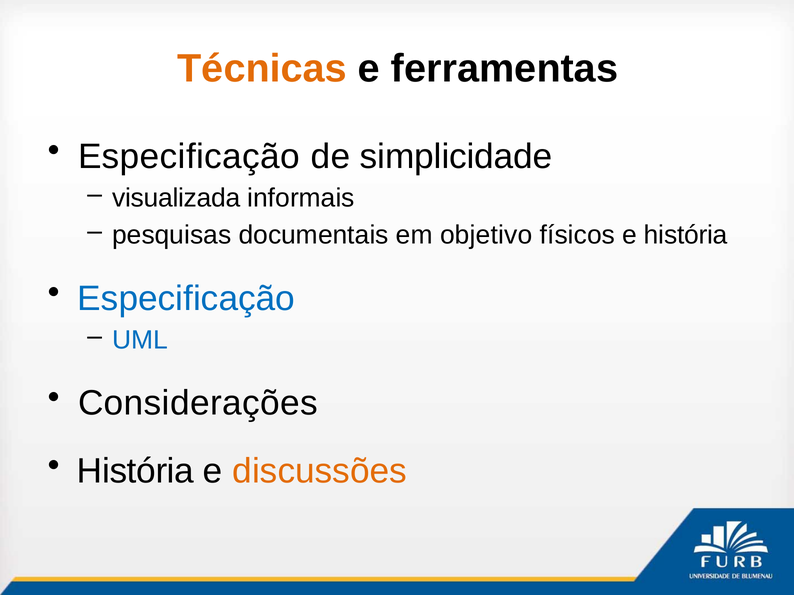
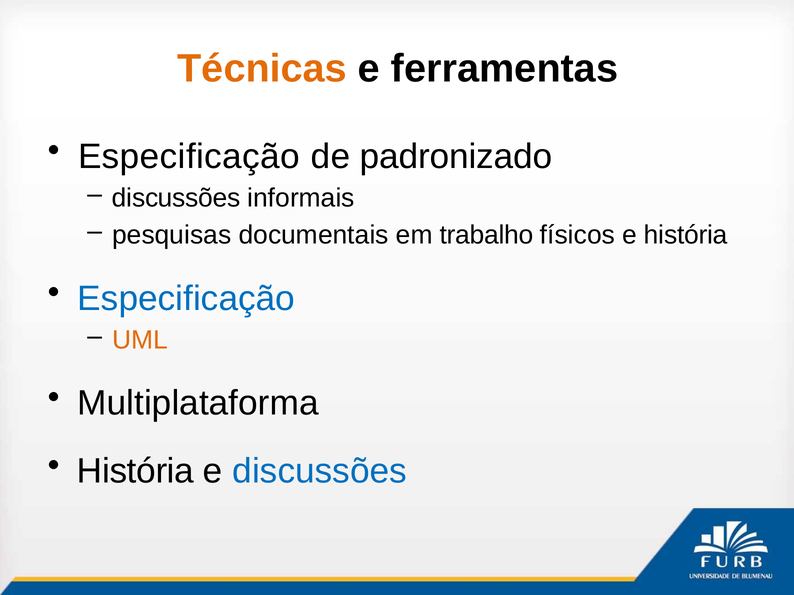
simplicidade: simplicidade -> padronizado (456, 157)
visualizada: visualizada -> discussões (176, 198)
objetivo: objetivo -> trabalho (486, 235)
UML colour: blue -> orange (140, 340)
Considerações: Considerações -> Multiplataforma (198, 404)
discussões colour: orange -> blue (320, 472)
